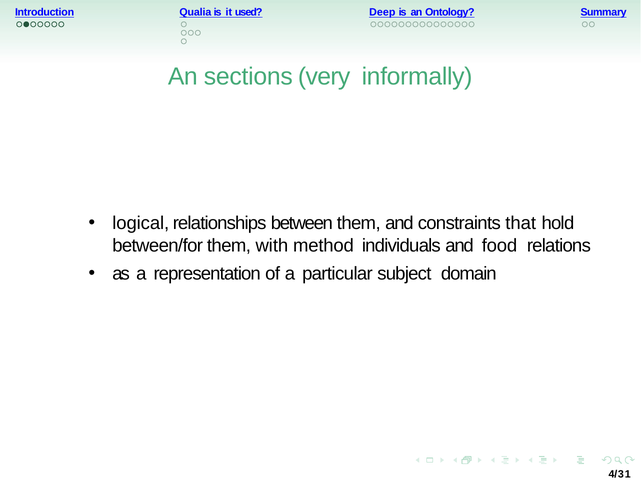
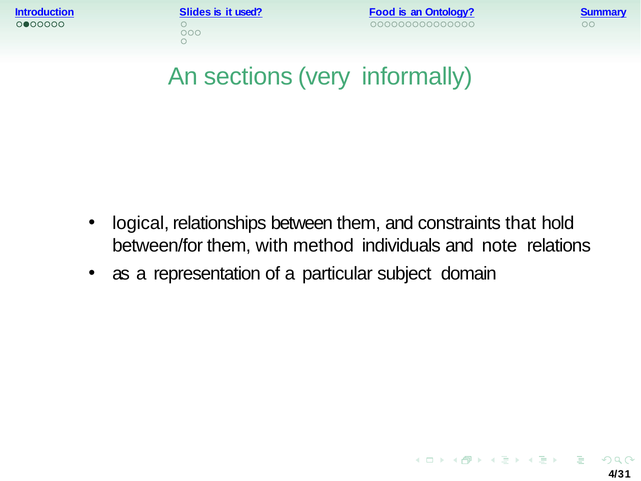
Qualia: Qualia -> Slides (195, 12)
Deep: Deep -> Food (382, 12)
food: food -> note (499, 246)
